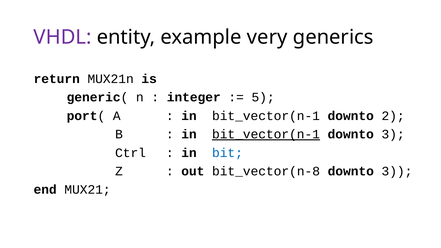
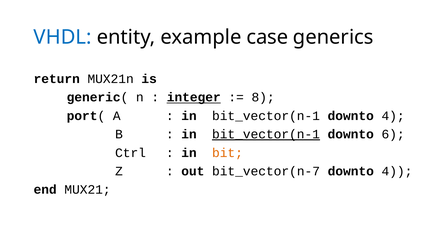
VHDL colour: purple -> blue (63, 37)
very: very -> case (267, 37)
integer underline: none -> present (194, 97)
5: 5 -> 8 (263, 97)
bit_vector(n-1 downto 2: 2 -> 4 (393, 116)
3: 3 -> 6 (393, 134)
bit colour: blue -> orange (227, 153)
bit_vector(n-8: bit_vector(n-8 -> bit_vector(n-7 (266, 171)
3: 3 -> 4 (397, 171)
